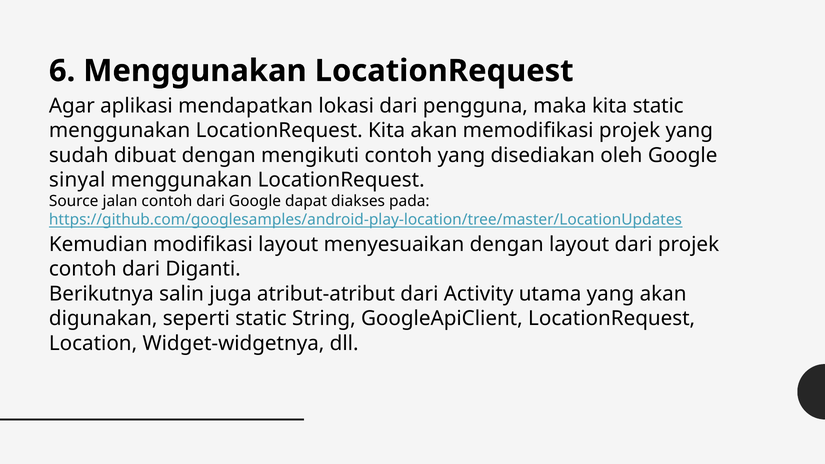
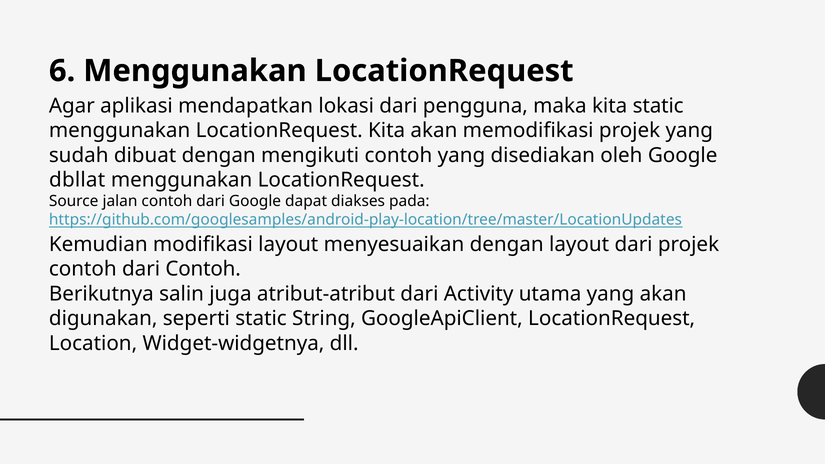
sinyal: sinyal -> dbllat (77, 180)
dari Diganti: Diganti -> Contoh (203, 269)
